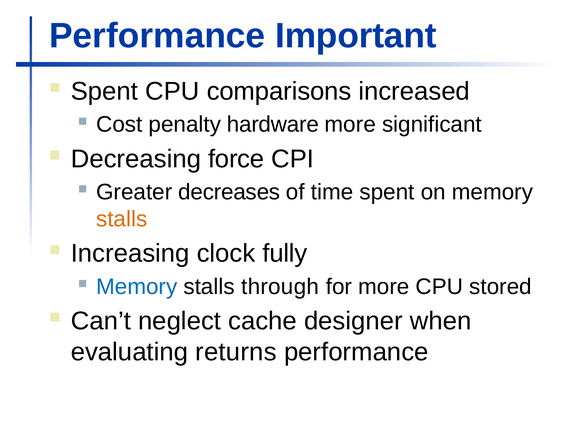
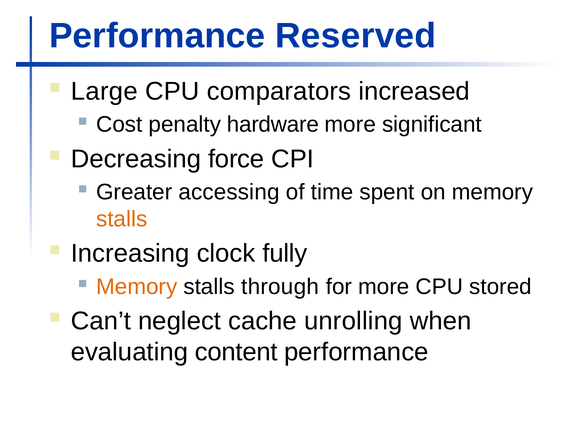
Important: Important -> Reserved (356, 36)
Spent: Spent -> Large (104, 91)
comparisons: comparisons -> comparators (279, 91)
decreases: decreases -> accessing (229, 192)
Memory colour: blue -> orange (137, 287)
designer: designer -> unrolling (353, 321)
returns: returns -> content (236, 352)
